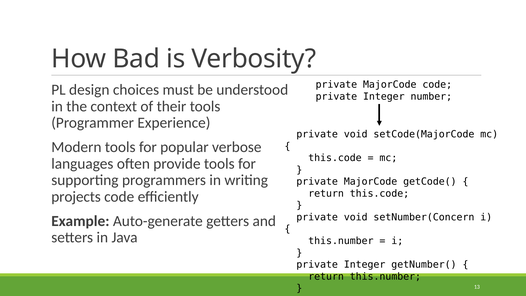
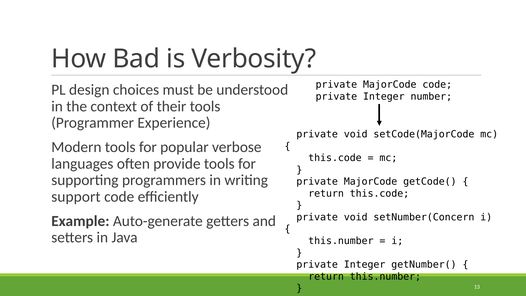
projects: projects -> support (76, 197)
